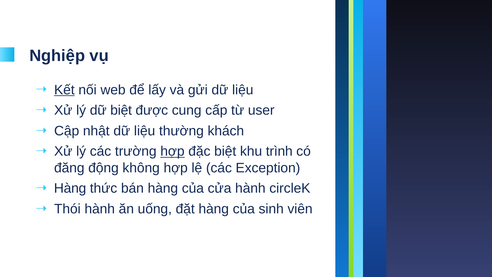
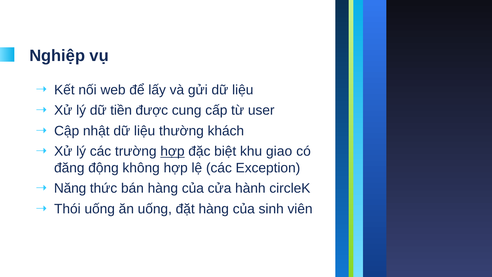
Kết underline: present -> none (64, 90)
dữ biệt: biệt -> tiền (121, 110)
trình: trình -> giao (279, 151)
Hàng: Hàng -> Năng (70, 188)
Thói hành: hành -> uống (100, 209)
